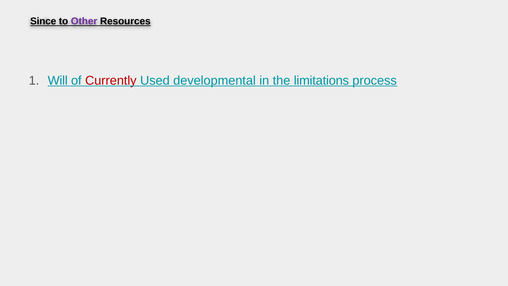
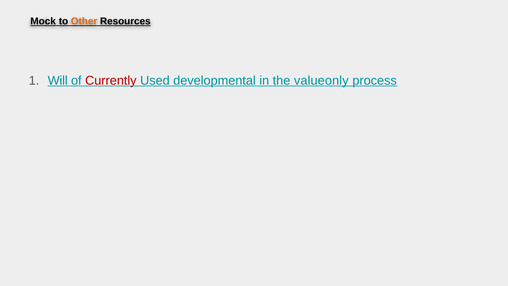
Since: Since -> Mock (43, 21)
Other colour: purple -> orange (84, 21)
limitations: limitations -> valueonly (321, 80)
